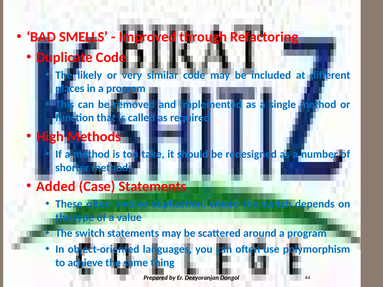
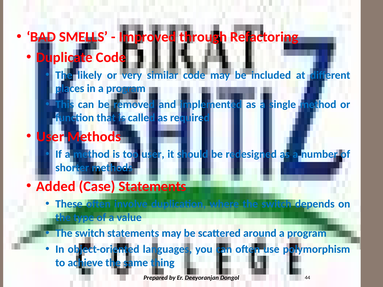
High: High -> User (50, 137)
too take: take -> user (153, 154)
